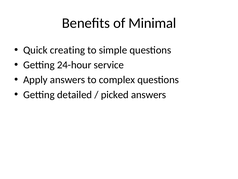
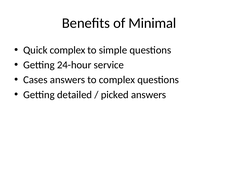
Quick creating: creating -> complex (68, 50)
Apply: Apply -> Cases (35, 80)
